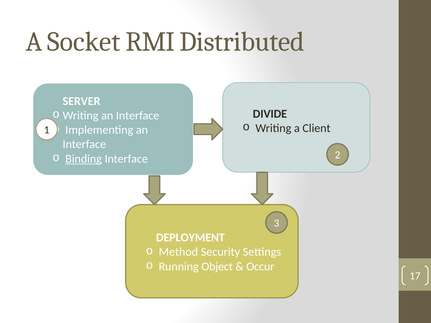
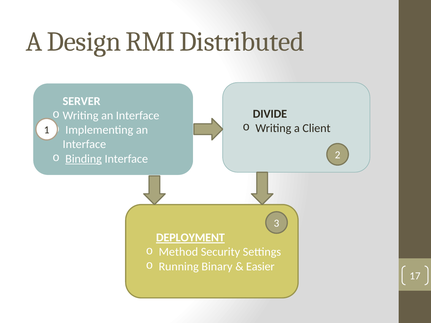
Socket: Socket -> Design (84, 42)
DEPLOYMENT underline: none -> present (190, 238)
Object: Object -> Binary (217, 267)
Occur: Occur -> Easier (260, 267)
